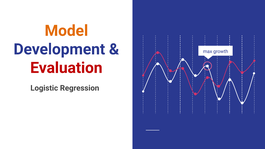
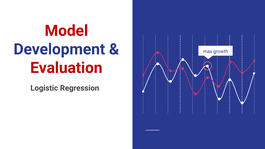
Model colour: orange -> red (66, 31)
